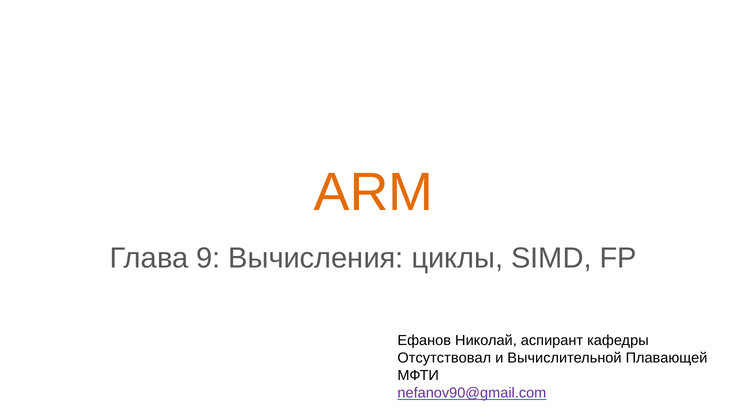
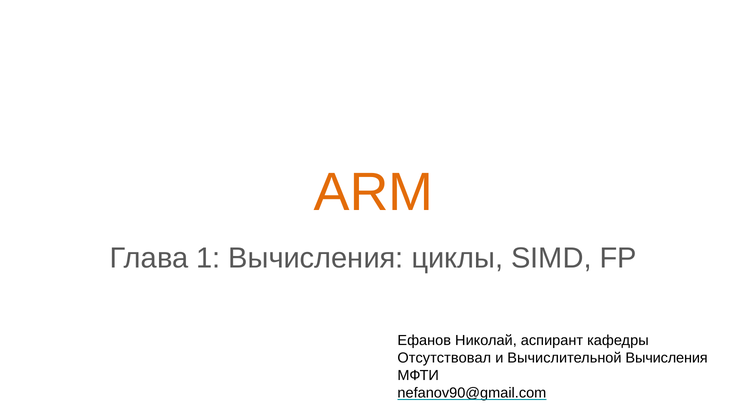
9: 9 -> 1 (208, 258)
Вычислительной Плавающей: Плавающей -> Вычисления (667, 358)
nefanov90@gmail.com colour: purple -> black (472, 393)
